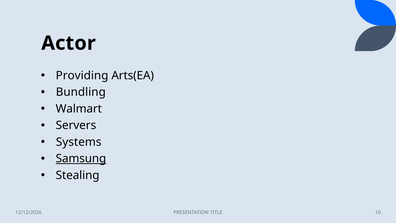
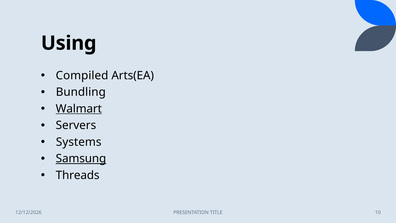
Actor: Actor -> Using (69, 43)
Providing: Providing -> Compiled (82, 75)
Walmart underline: none -> present (79, 109)
Stealing: Stealing -> Threads (78, 175)
